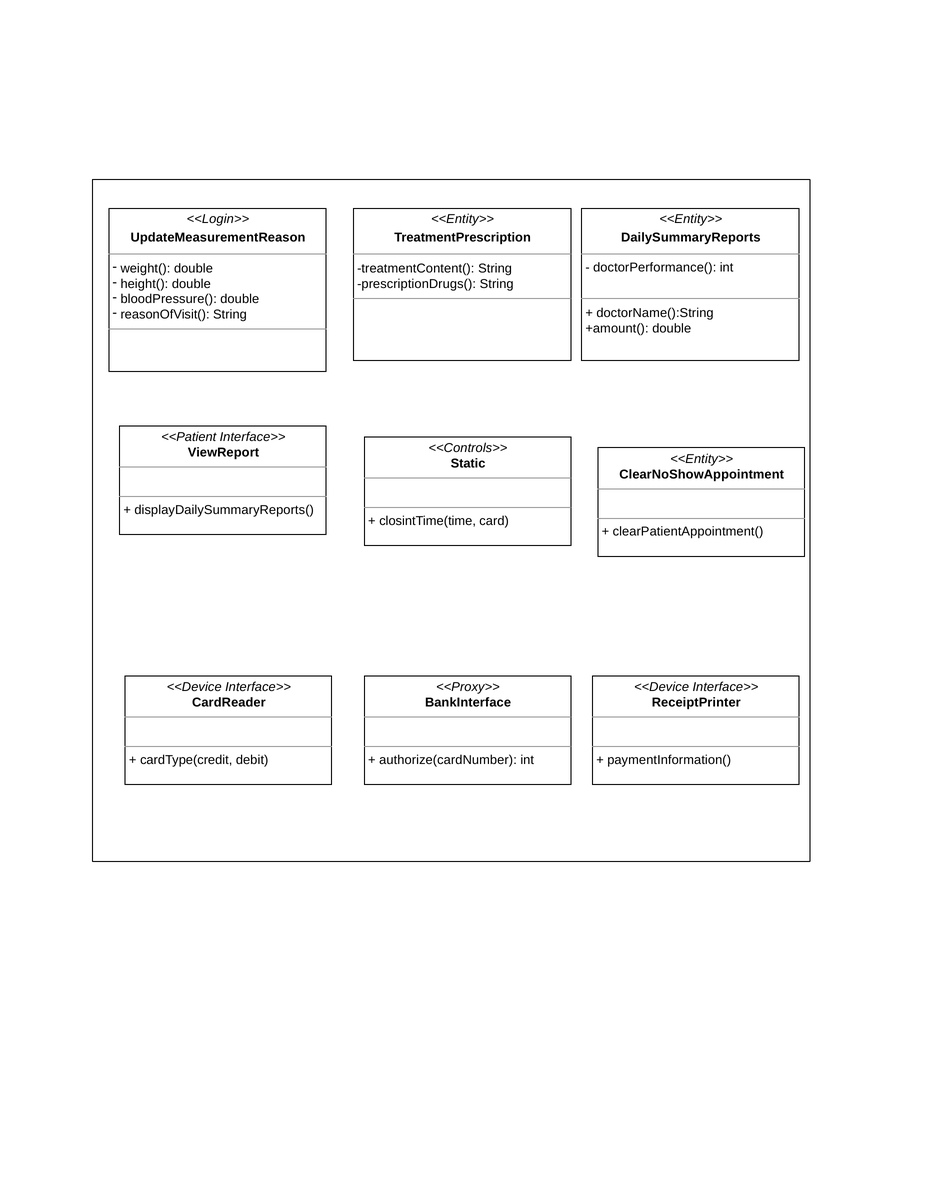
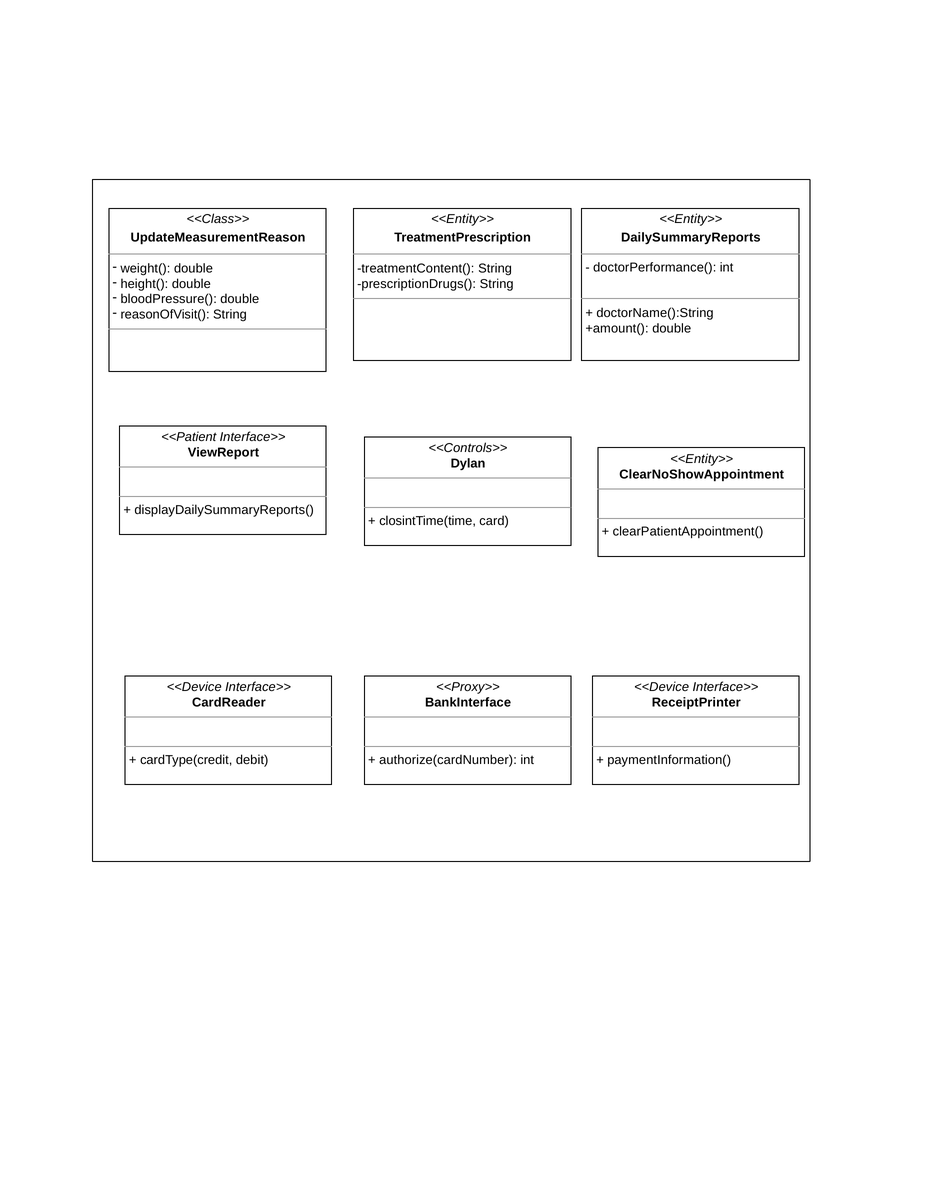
<<Login>>: <<Login>> -> <<Class>> (218, 219)
Static: Static -> Dylan (468, 463)
